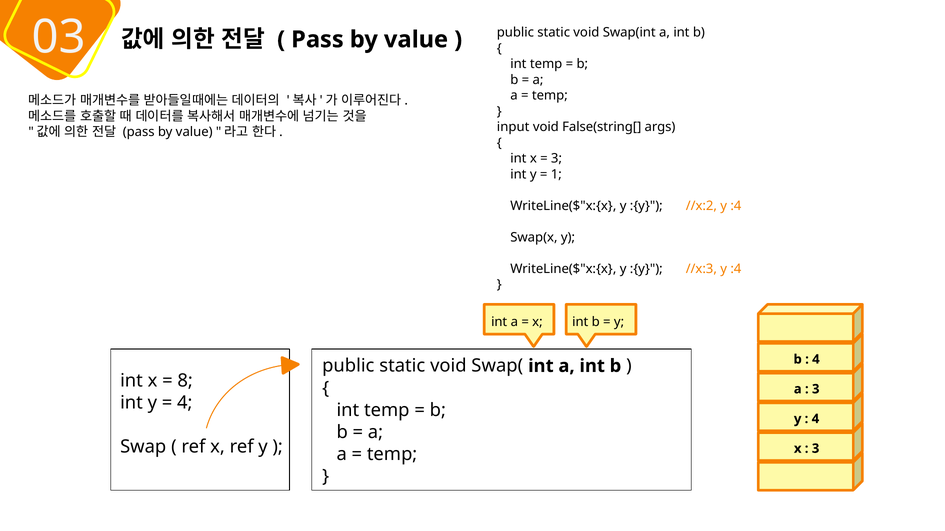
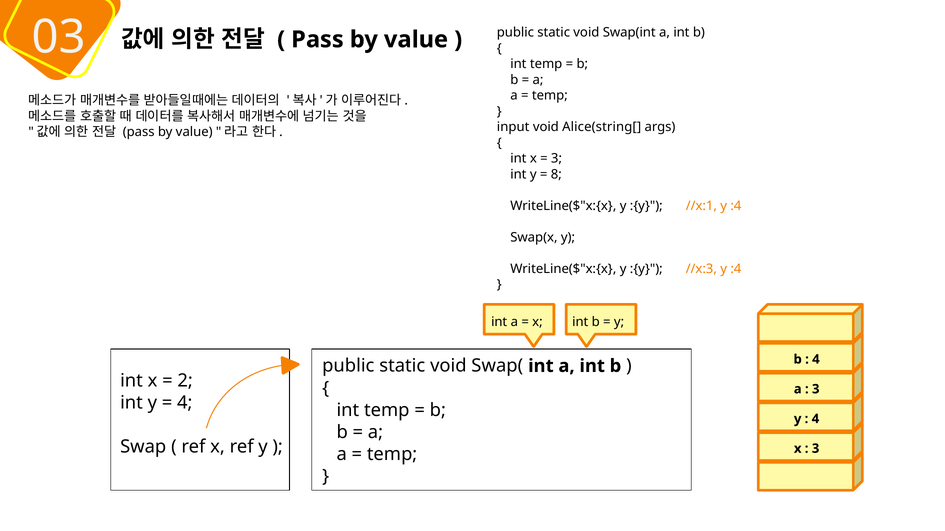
False(string[: False(string[ -> Alice(string[ (602, 127)
1: 1 -> 8 (556, 174)
//x:2: //x:2 -> //x:1 (701, 206)
8: 8 -> 2 (185, 381)
